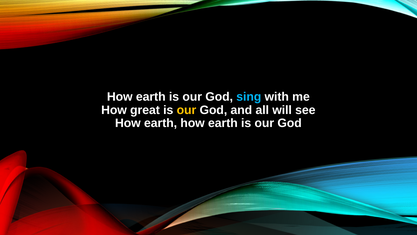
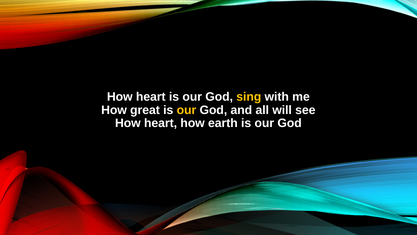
earth: earth -> heart (151, 97)
sing colour: light blue -> yellow (249, 97)
earth: earth -> heart (161, 123)
